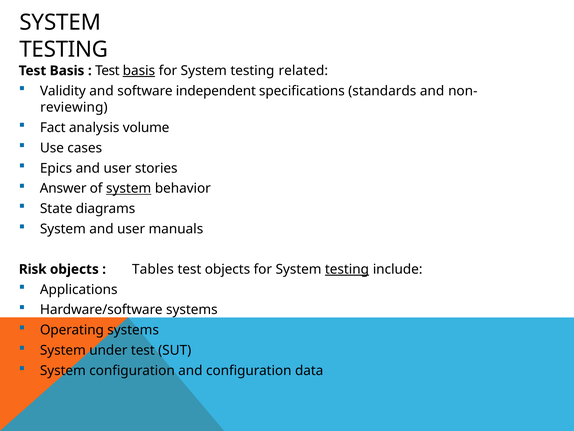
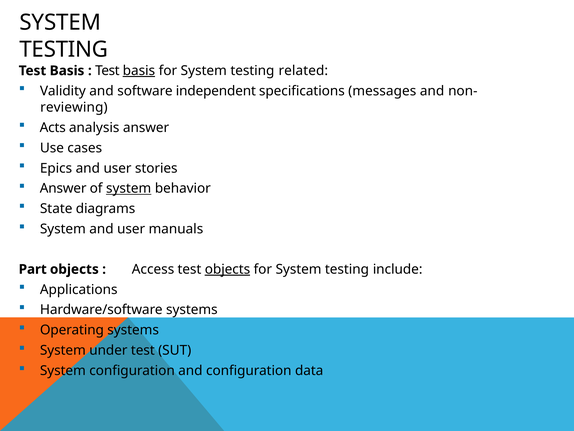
standards: standards -> messages (382, 91)
Fact: Fact -> Acts (53, 127)
analysis volume: volume -> answer (146, 127)
Risk: Risk -> Part (33, 269)
Tables: Tables -> Access (153, 269)
objects underline: none -> present (227, 269)
testing underline: present -> none (347, 269)
